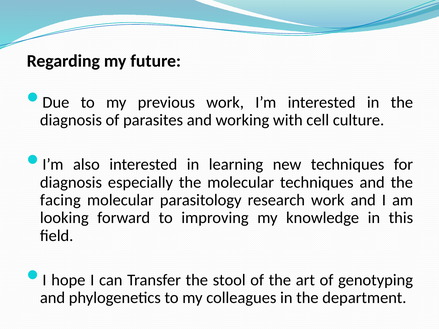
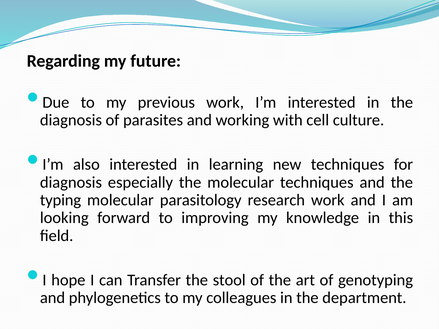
facing: facing -> typing (61, 200)
